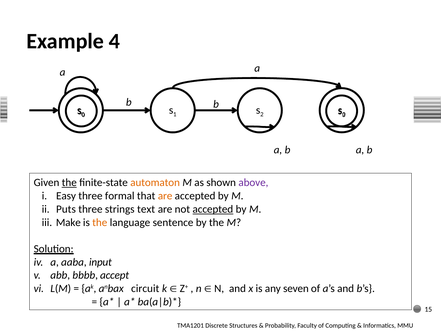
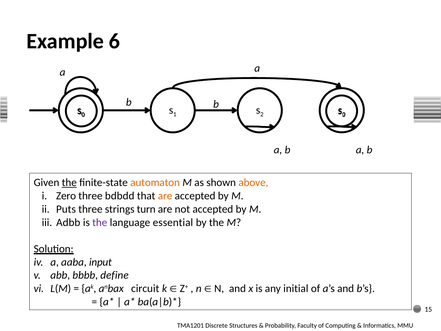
4: 4 -> 6 (115, 41)
above colour: purple -> orange (253, 183)
Easy: Easy -> Zero (66, 196)
formal: formal -> bdbdd (120, 196)
text: text -> turn (146, 209)
accepted underline: present -> none (213, 209)
Make: Make -> Adbb (68, 222)
the colour: orange -> purple (100, 222)
sentence: sentence -> essential (173, 222)
accept: accept -> define (114, 275)
seven: seven -> initial (296, 288)
